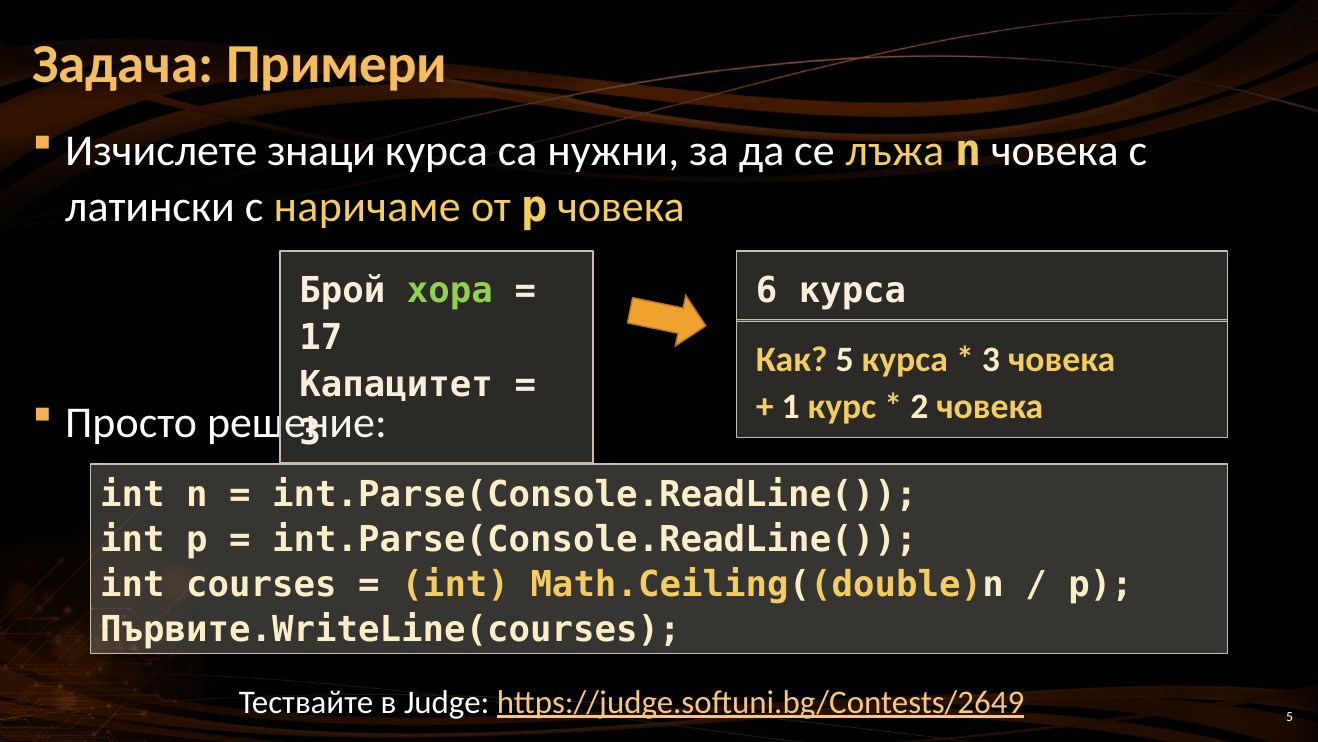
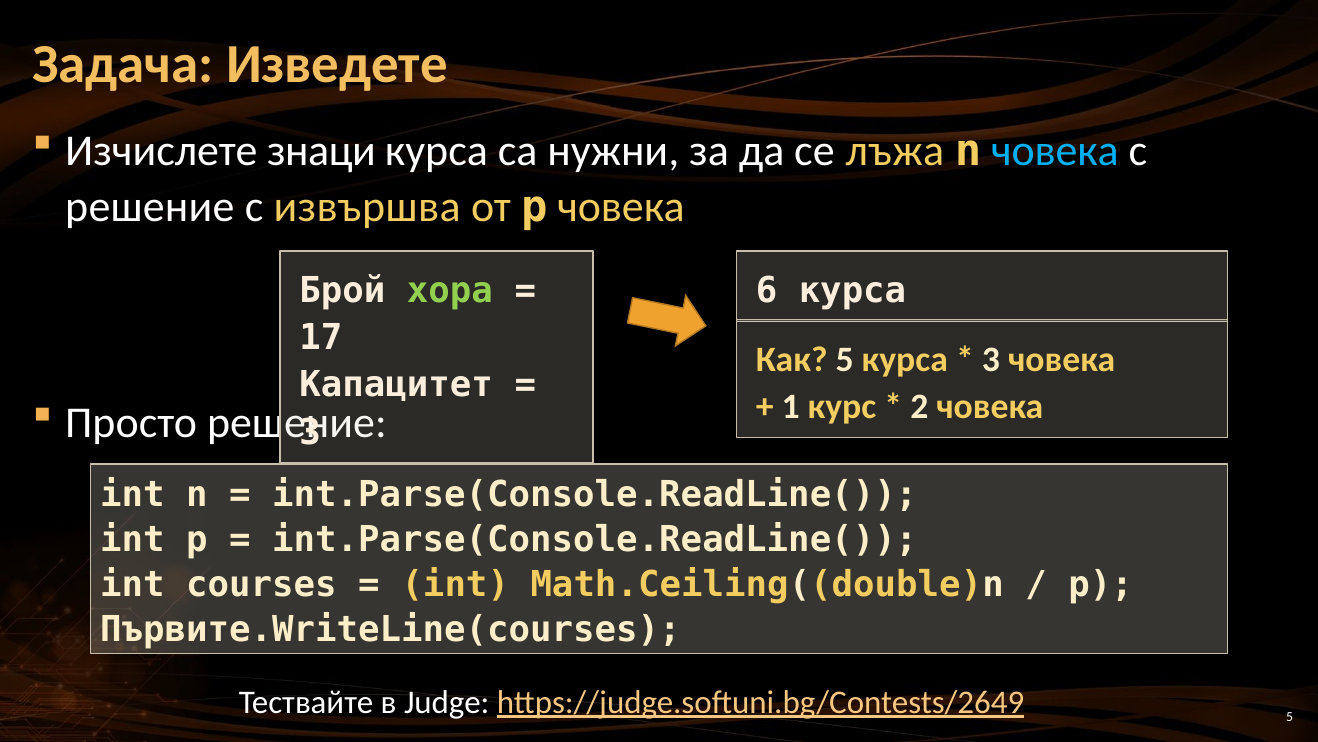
Примери: Примери -> Изведете (337, 64)
човека colour: white -> light blue (1055, 151)
латински: латински -> решение (150, 207)
наричаме: наричаме -> извършва (367, 207)
